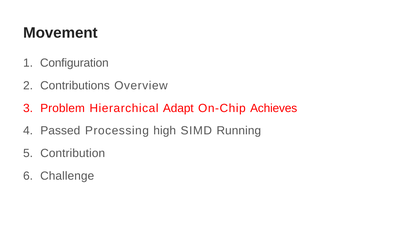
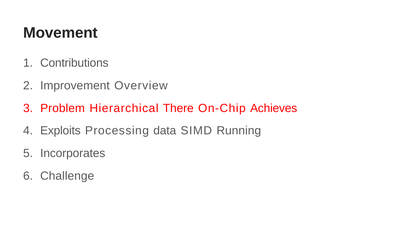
Configuration: Configuration -> Contributions (74, 63)
Contributions: Contributions -> Improvement (75, 86)
Adapt: Adapt -> There (178, 108)
Passed: Passed -> Exploits (60, 131)
high: high -> data (165, 131)
Contribution: Contribution -> Incorporates (73, 153)
